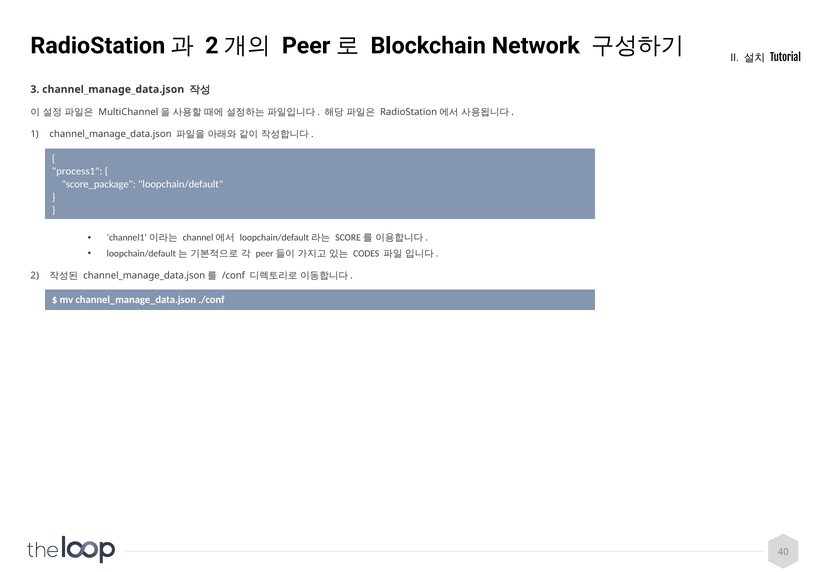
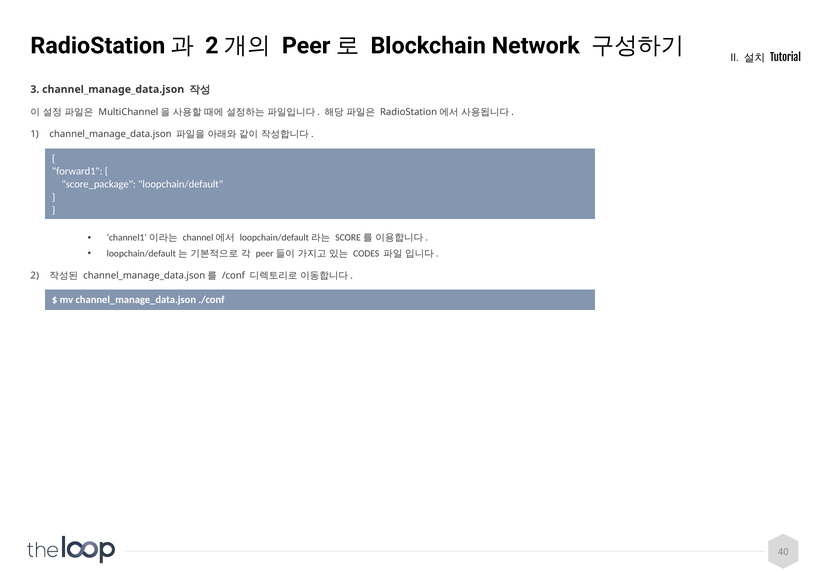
process1: process1 -> forward1 (77, 172)
